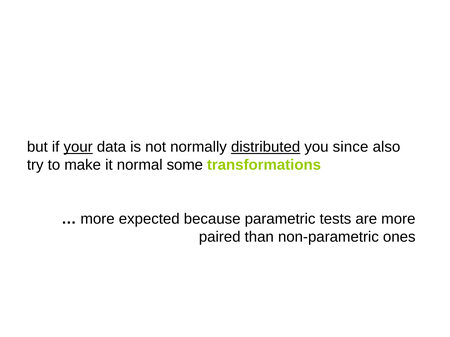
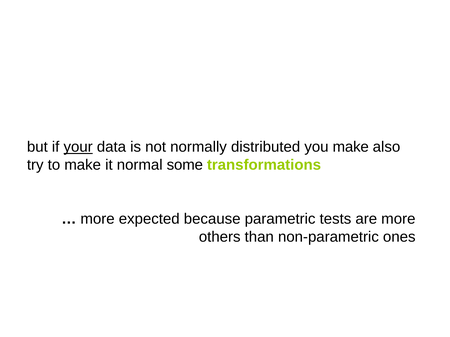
distributed underline: present -> none (266, 147)
you since: since -> make (351, 147)
paired: paired -> others (220, 237)
